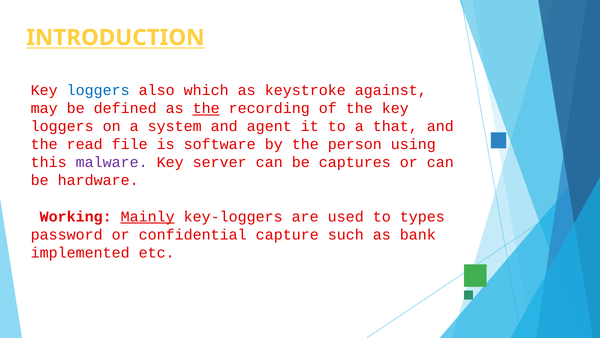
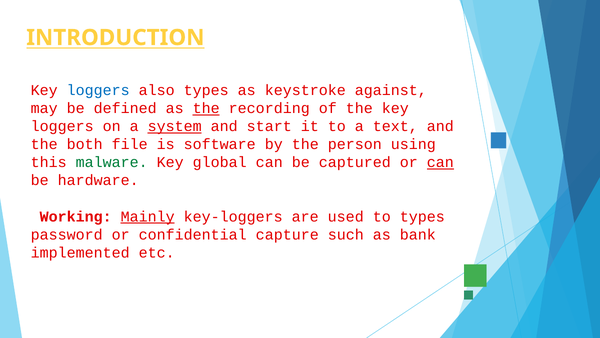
also which: which -> types (206, 90)
system underline: none -> present (175, 126)
agent: agent -> start (269, 126)
that: that -> text (395, 126)
read: read -> both (85, 144)
malware colour: purple -> green (112, 162)
server: server -> global (220, 162)
captures: captures -> captured (355, 162)
can underline: none -> present (440, 162)
